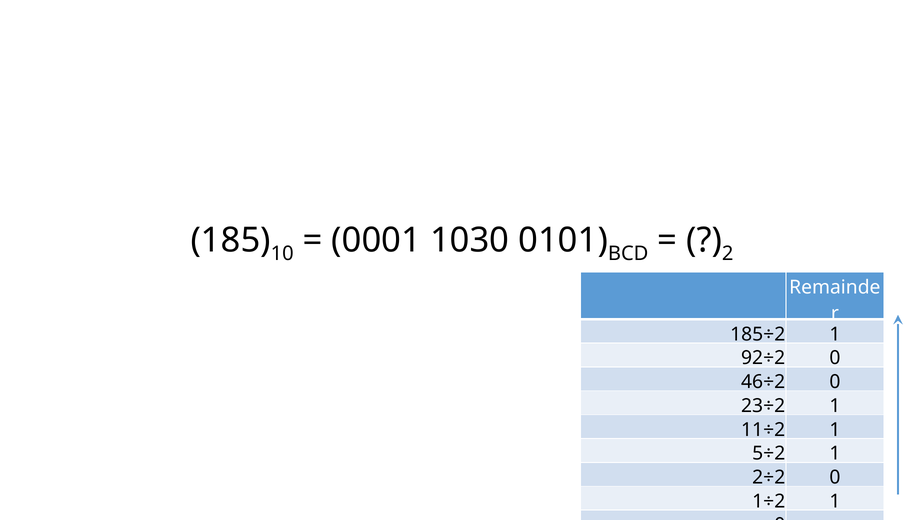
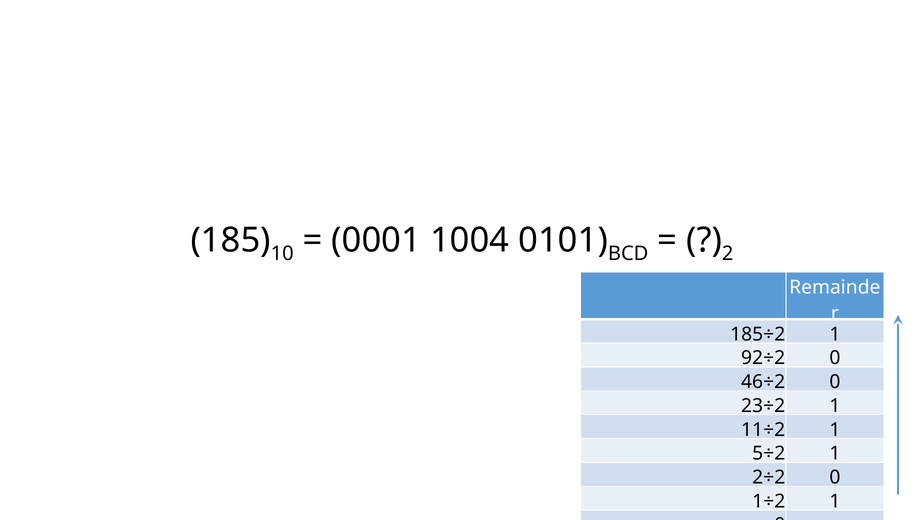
1030: 1030 -> 1004 (470, 240)
